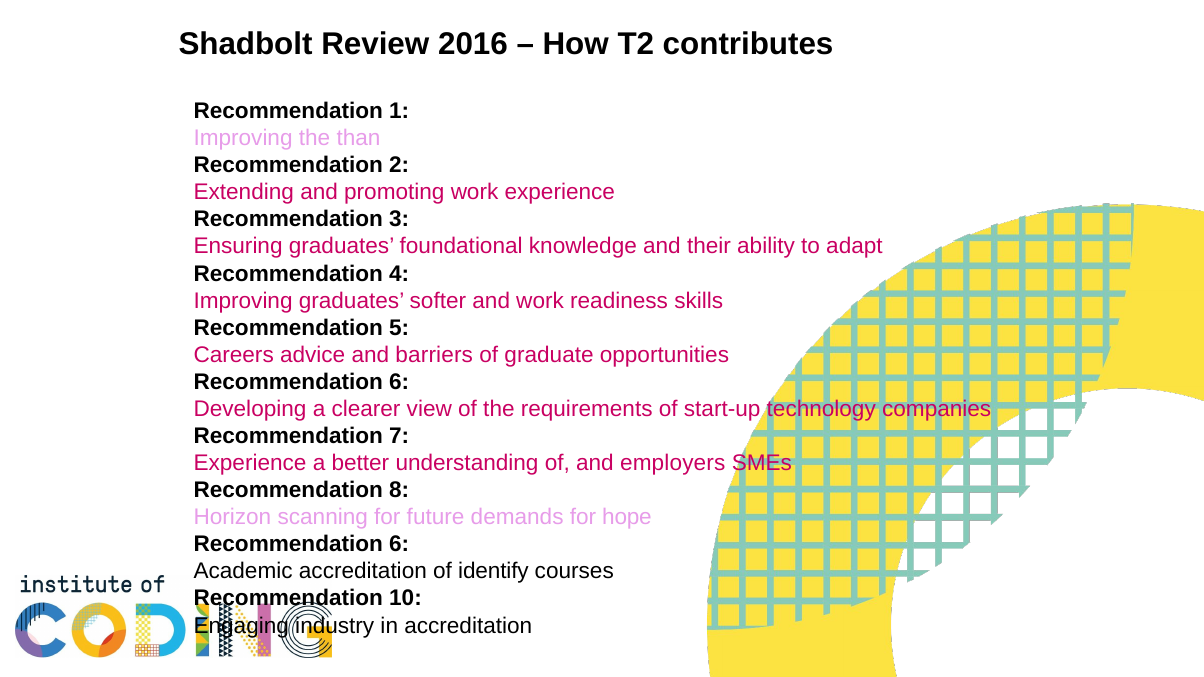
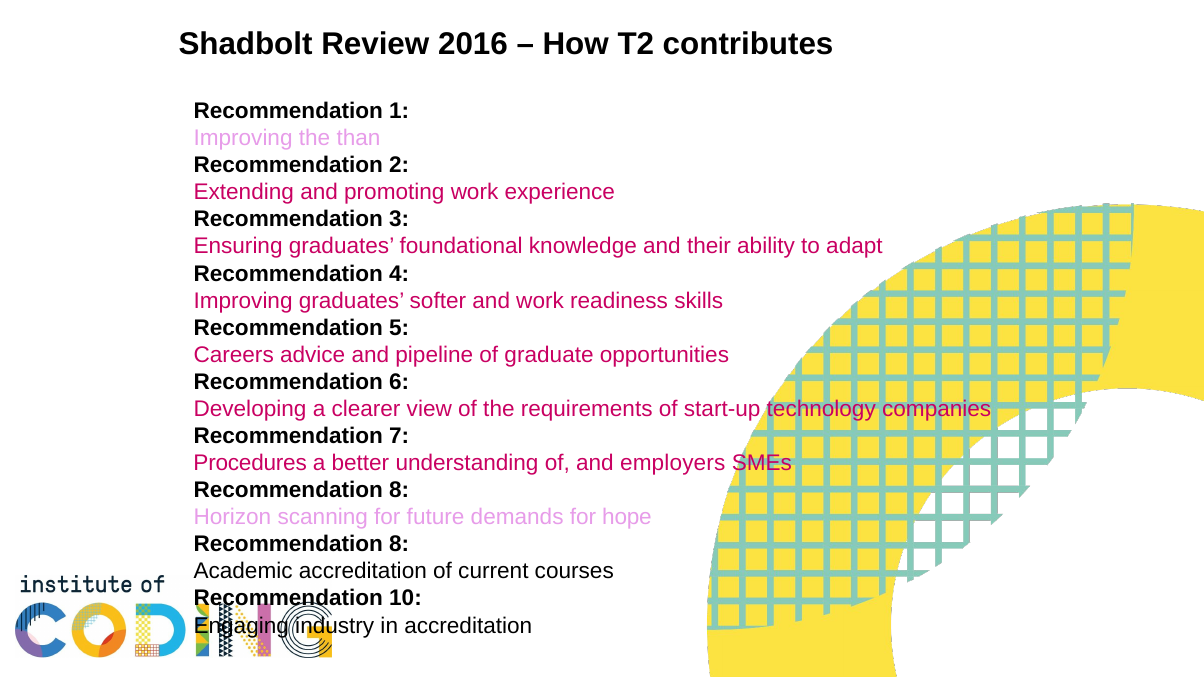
barriers: barriers -> pipeline (434, 355)
Experience: Experience -> Procedures (250, 463)
6: 6 -> 8 (399, 545)
identify: identify -> current (493, 572)
